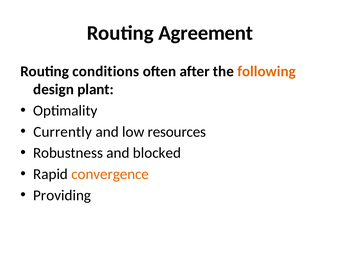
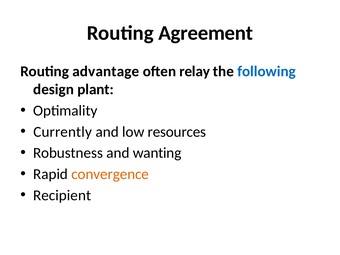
conditions: conditions -> advantage (106, 71)
after: after -> relay (195, 71)
following colour: orange -> blue (267, 71)
blocked: blocked -> wanting (157, 153)
Providing: Providing -> Recipient (62, 195)
